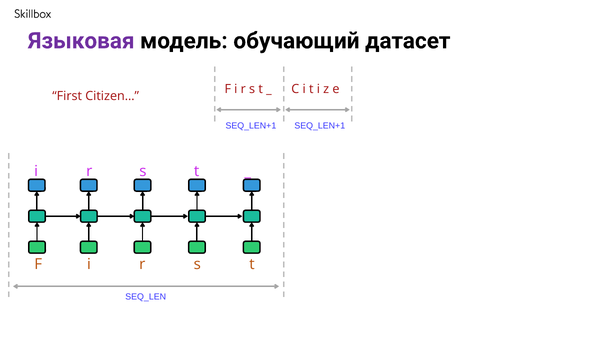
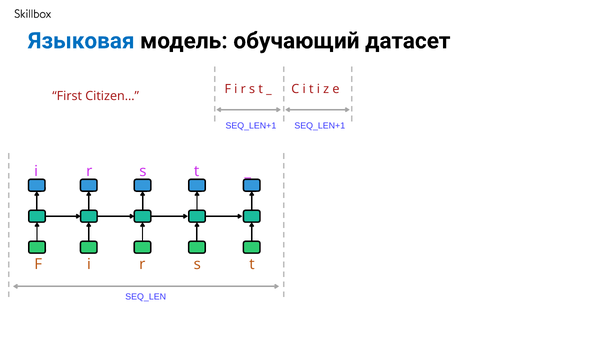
Языковая colour: purple -> blue (81, 41)
